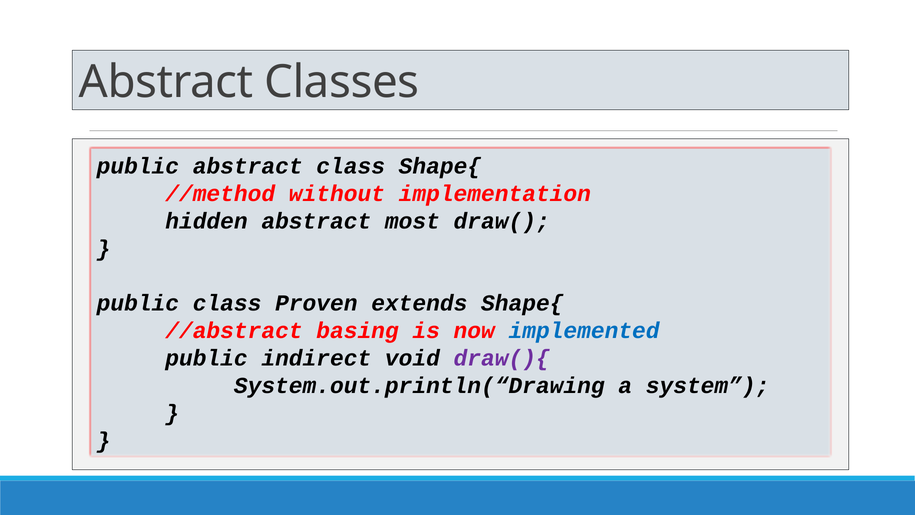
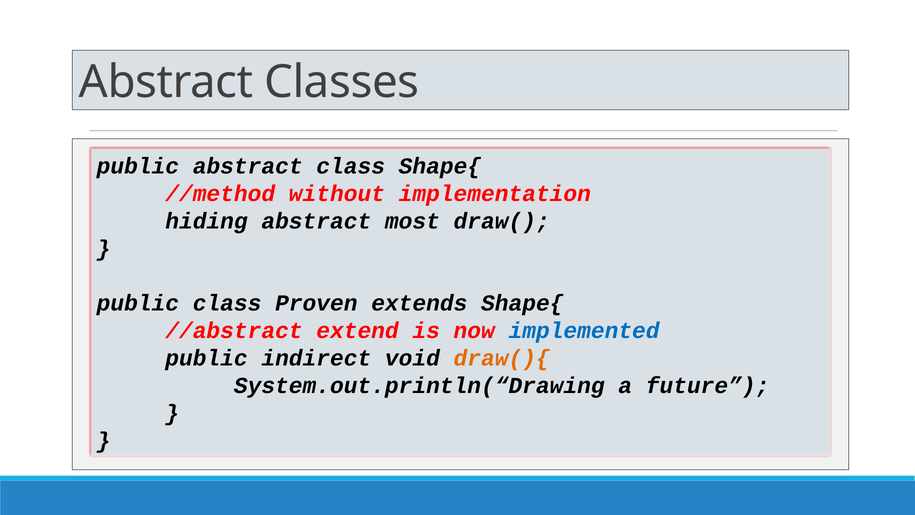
hidden: hidden -> hiding (206, 221)
basing: basing -> extend (358, 331)
draw(){ colour: purple -> orange (502, 358)
system: system -> future (708, 386)
